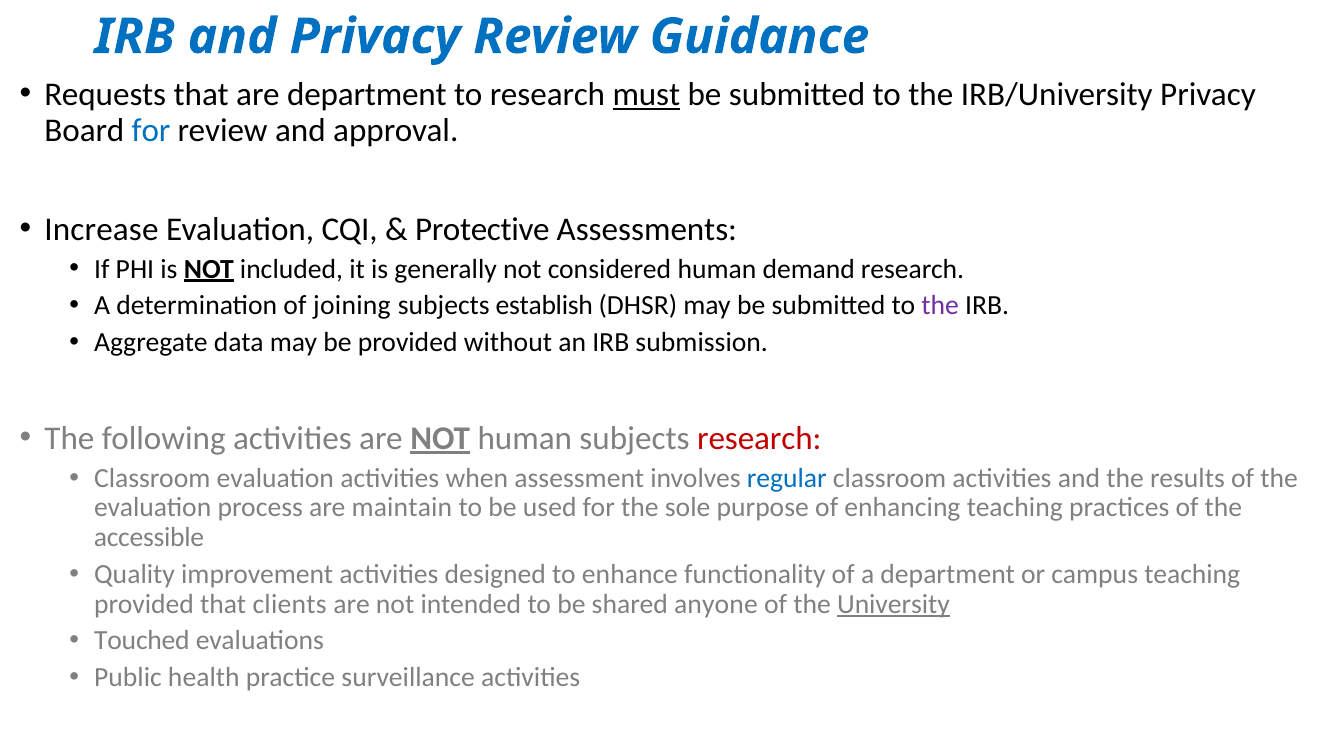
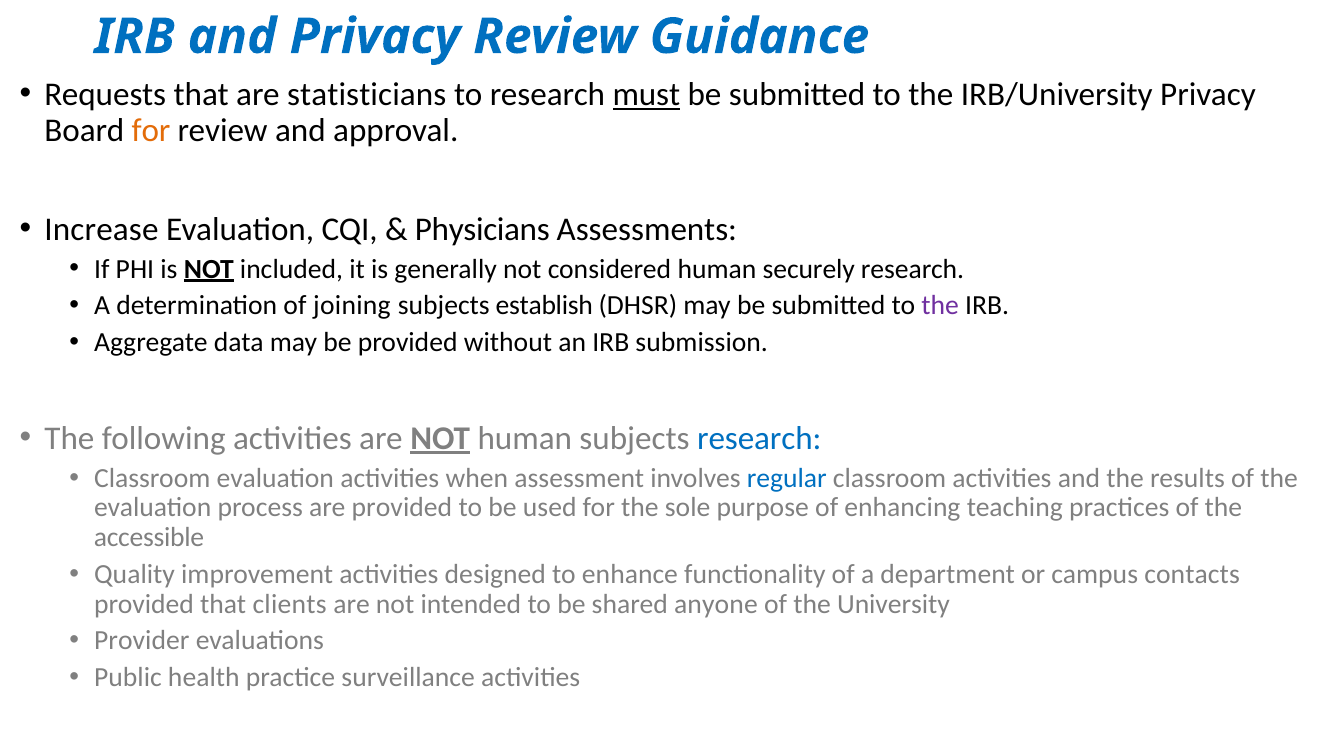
are department: department -> statisticians (367, 94)
for colour: blue -> orange (151, 130)
Protective: Protective -> Physicians (482, 229)
demand: demand -> securely (809, 269)
research colour: red -> blue (759, 439)
are maintain: maintain -> provided (402, 508)
campus teaching: teaching -> contacts (1192, 575)
University underline: present -> none (893, 604)
Touched: Touched -> Provider (142, 641)
